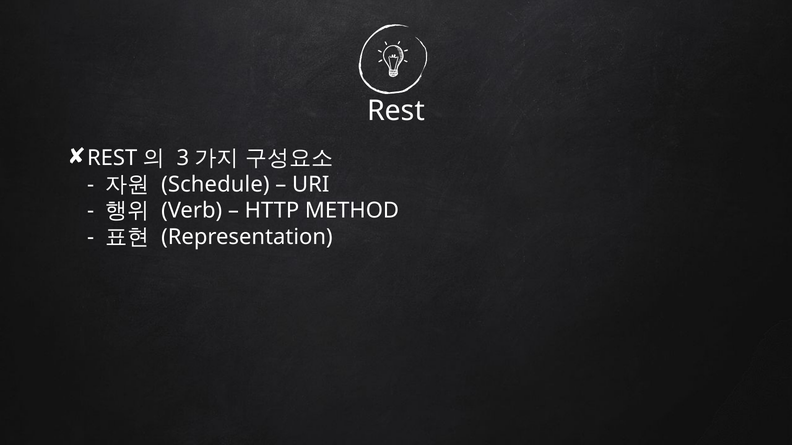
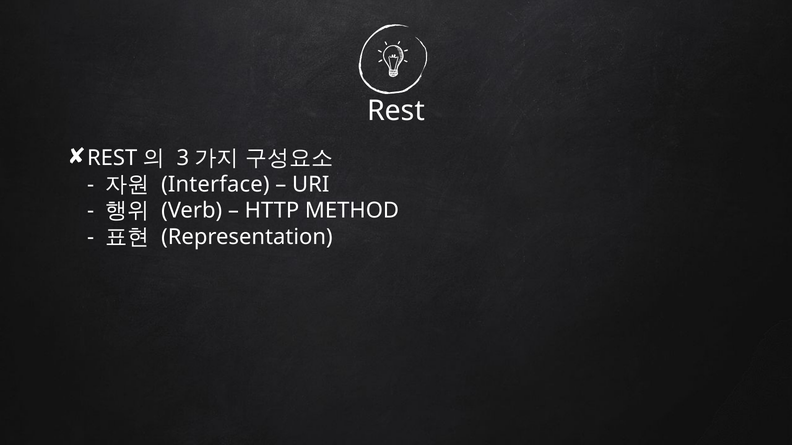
Schedule: Schedule -> Interface (215, 184)
